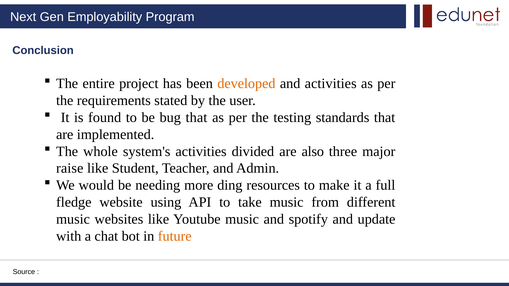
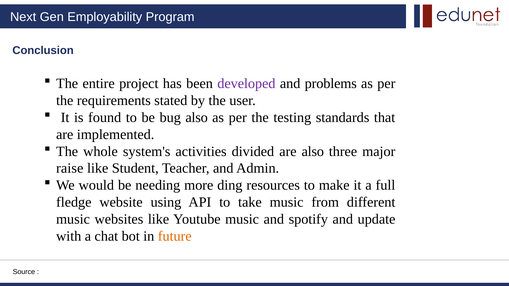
developed colour: orange -> purple (246, 84)
and activities: activities -> problems (331, 84)
bug that: that -> also (197, 118)
